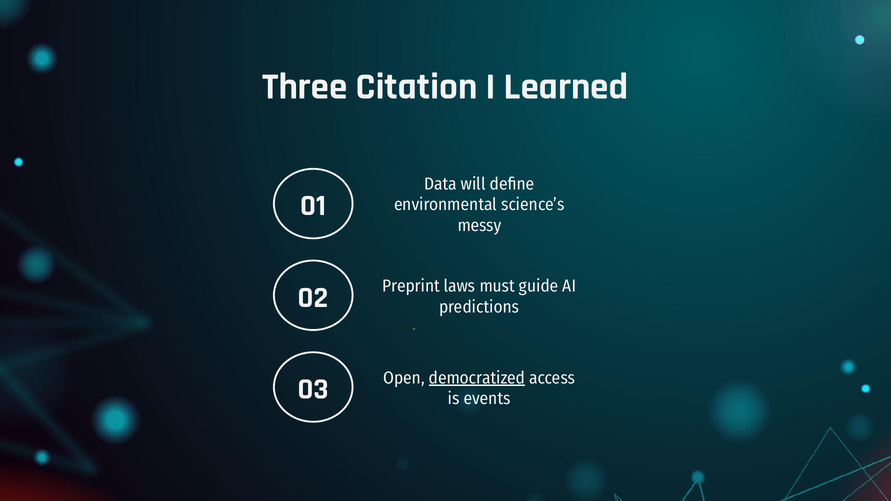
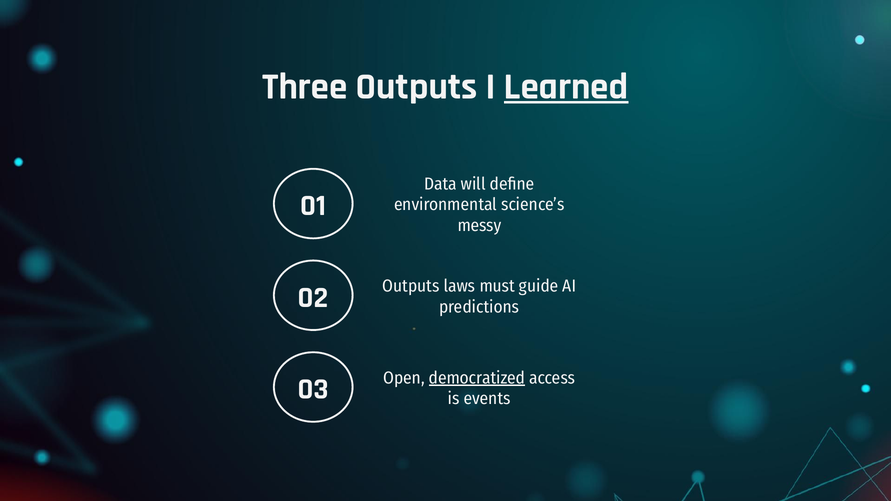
Three Citation: Citation -> Outputs (417, 86)
Learned underline: none -> present (566, 86)
Preprint: Preprint -> Outputs (411, 286)
